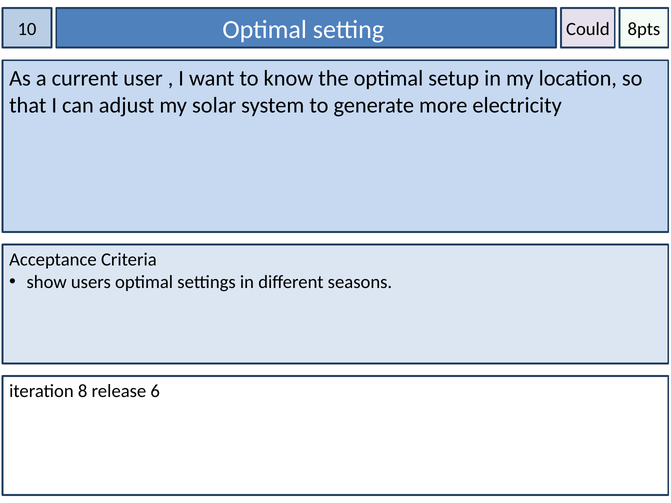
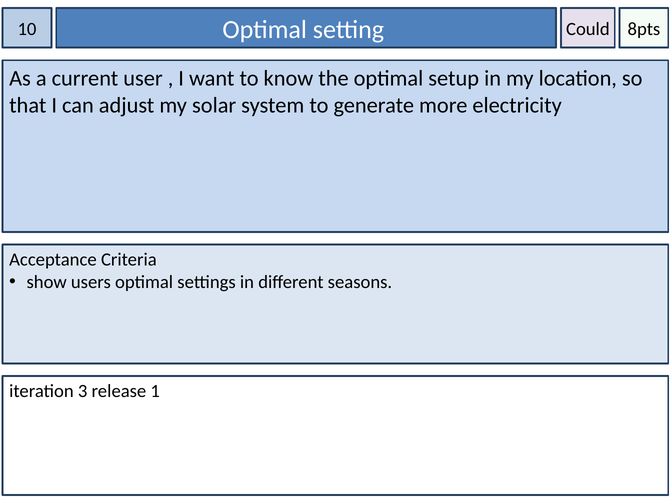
8: 8 -> 3 (83, 391)
6: 6 -> 1 (155, 391)
